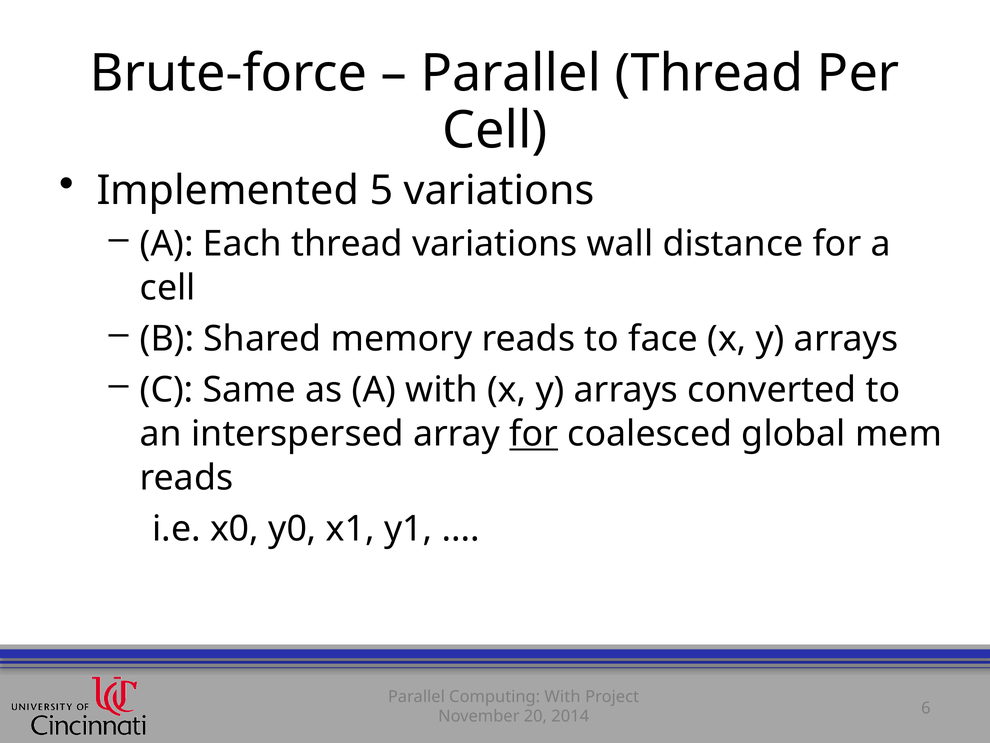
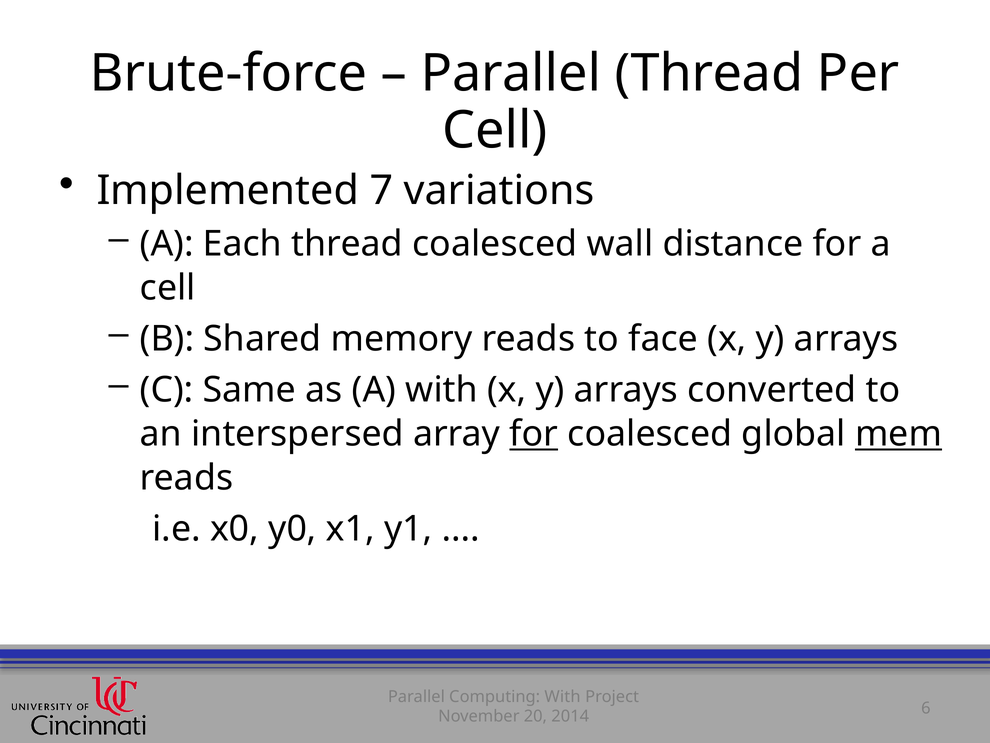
5: 5 -> 7 (381, 191)
thread variations: variations -> coalesced (495, 244)
mem underline: none -> present (899, 434)
